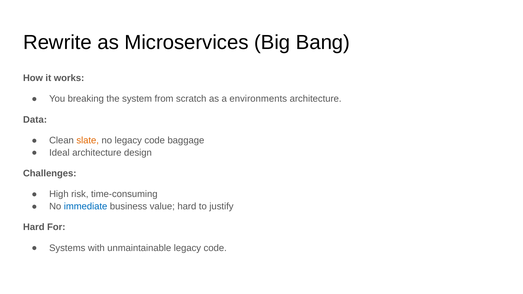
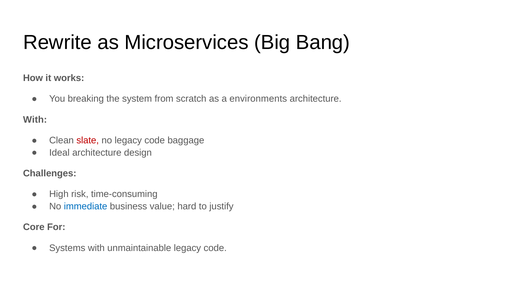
Data: Data -> With (35, 120)
slate colour: orange -> red (88, 141)
Hard: Hard -> Core (34, 227)
